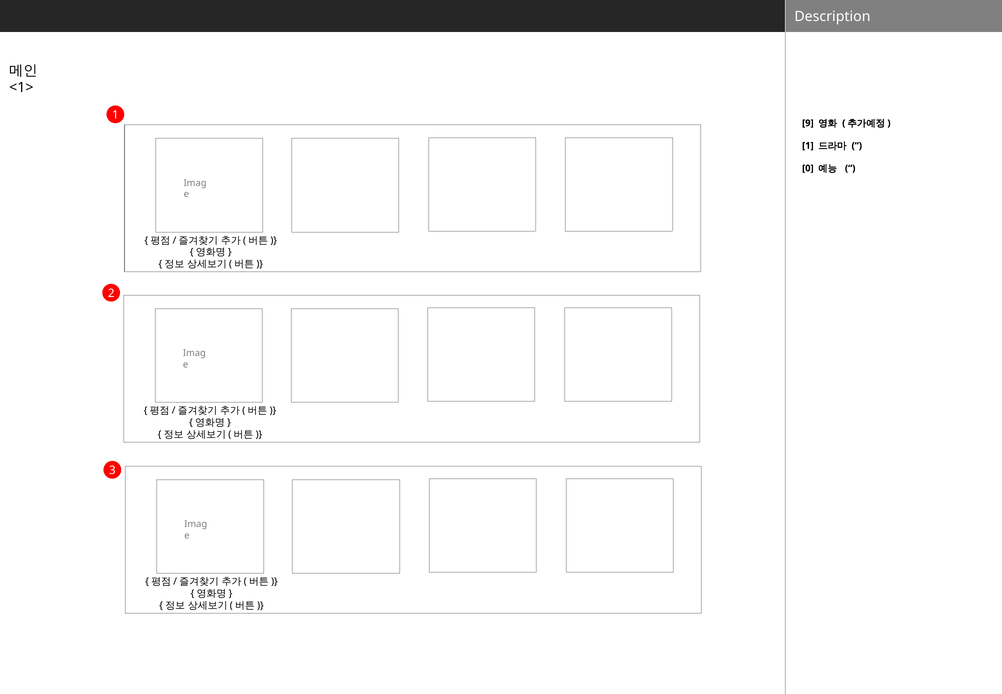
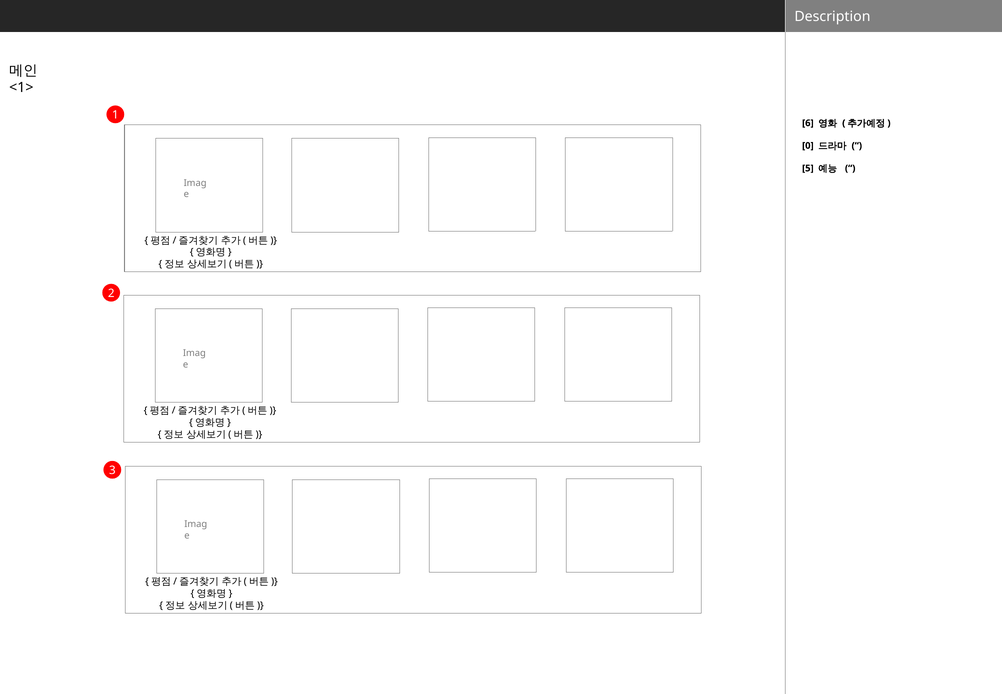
9: 9 -> 6 (808, 123)
1: 1 -> 0 (808, 146)
0: 0 -> 5 (808, 168)
